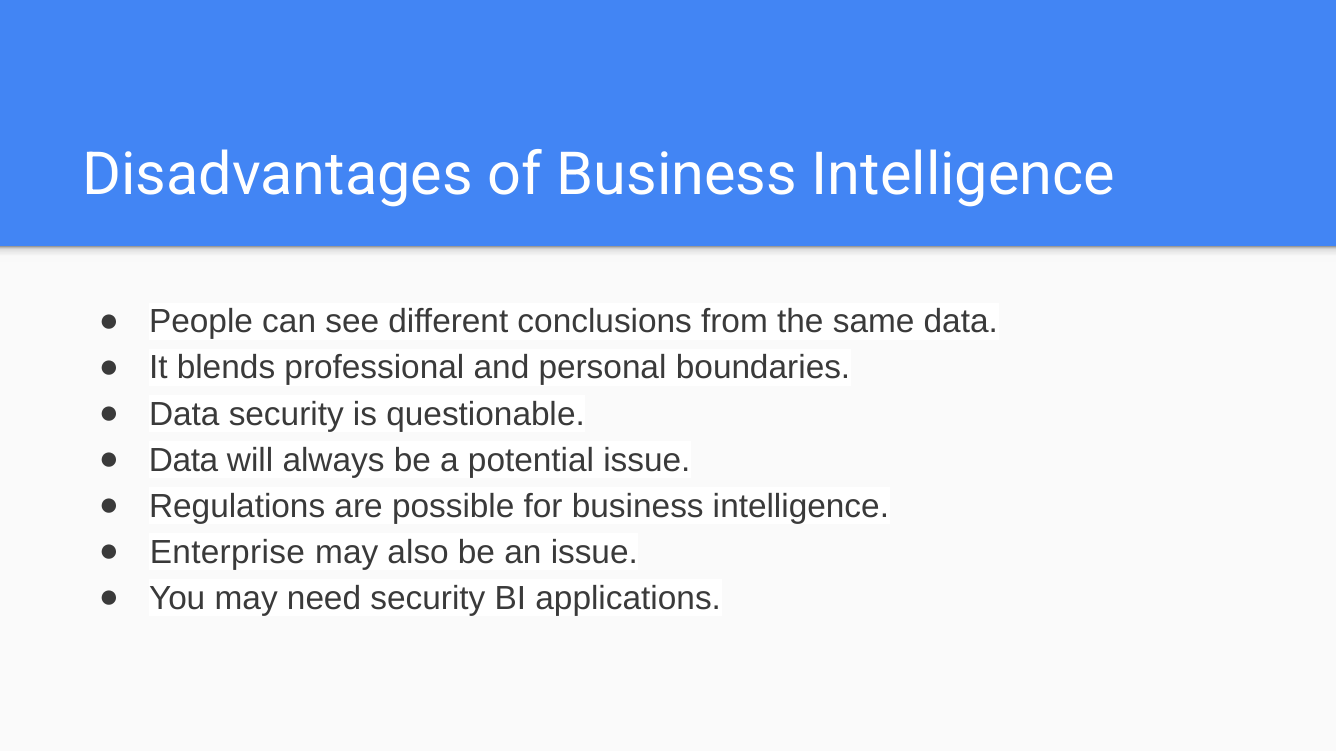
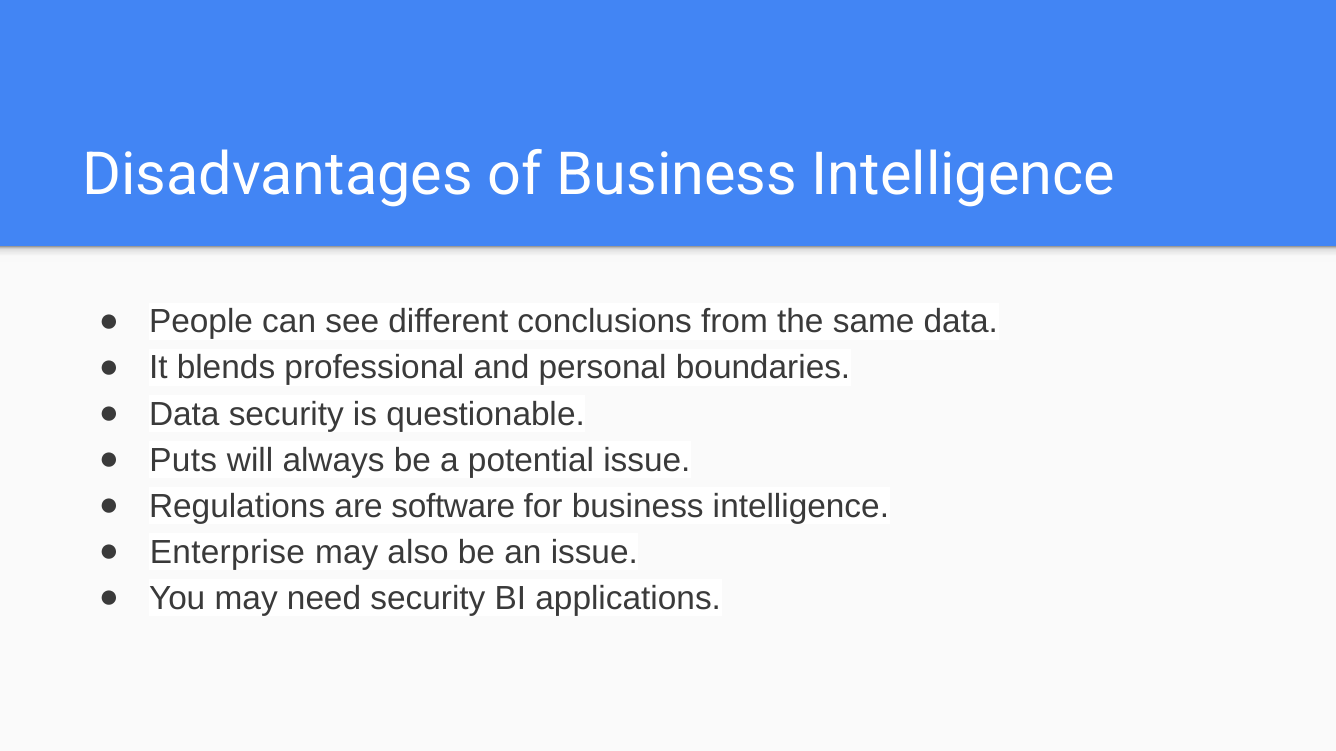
Data: Data -> Puts (183, 460)
possible: possible -> software (453, 506)
